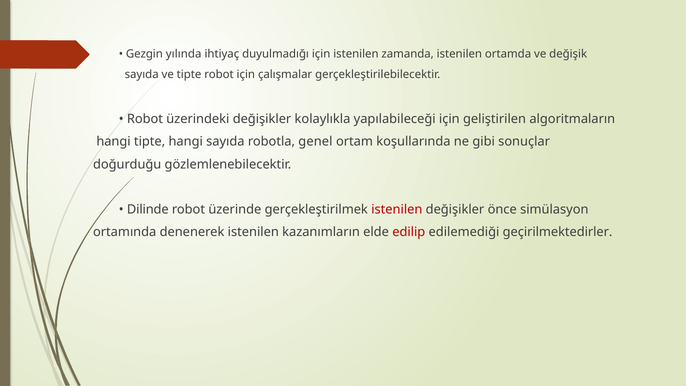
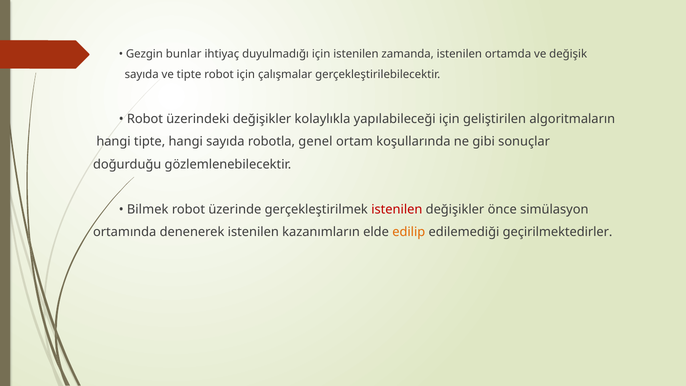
yılında: yılında -> bunlar (184, 54)
Dilinde: Dilinde -> Bilmek (148, 209)
edilip colour: red -> orange (409, 232)
